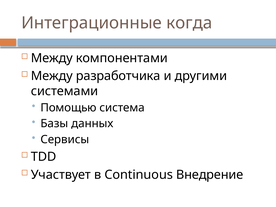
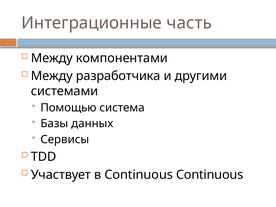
когда: когда -> часть (189, 23)
Continuous Внедрение: Внедрение -> Continuous (210, 175)
